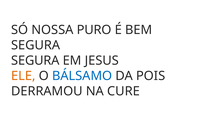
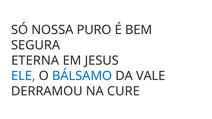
SEGURA: SEGURA -> ETERNA (35, 61)
ELE colour: orange -> blue (23, 76)
POIS: POIS -> VALE (151, 76)
